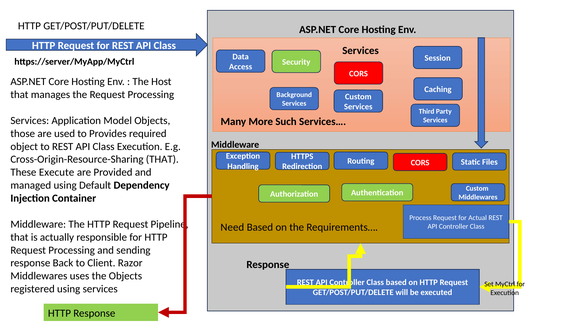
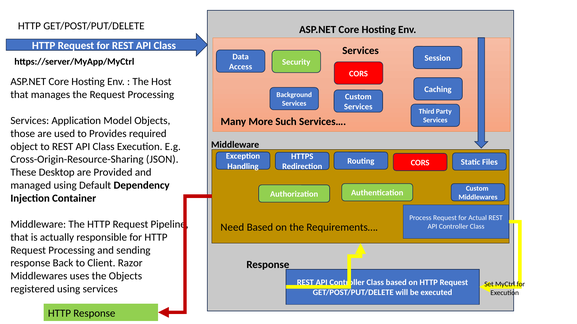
Cross-Origin-Resource-Sharing THAT: THAT -> JSON (162, 160)
Execute: Execute -> Desktop (57, 173)
